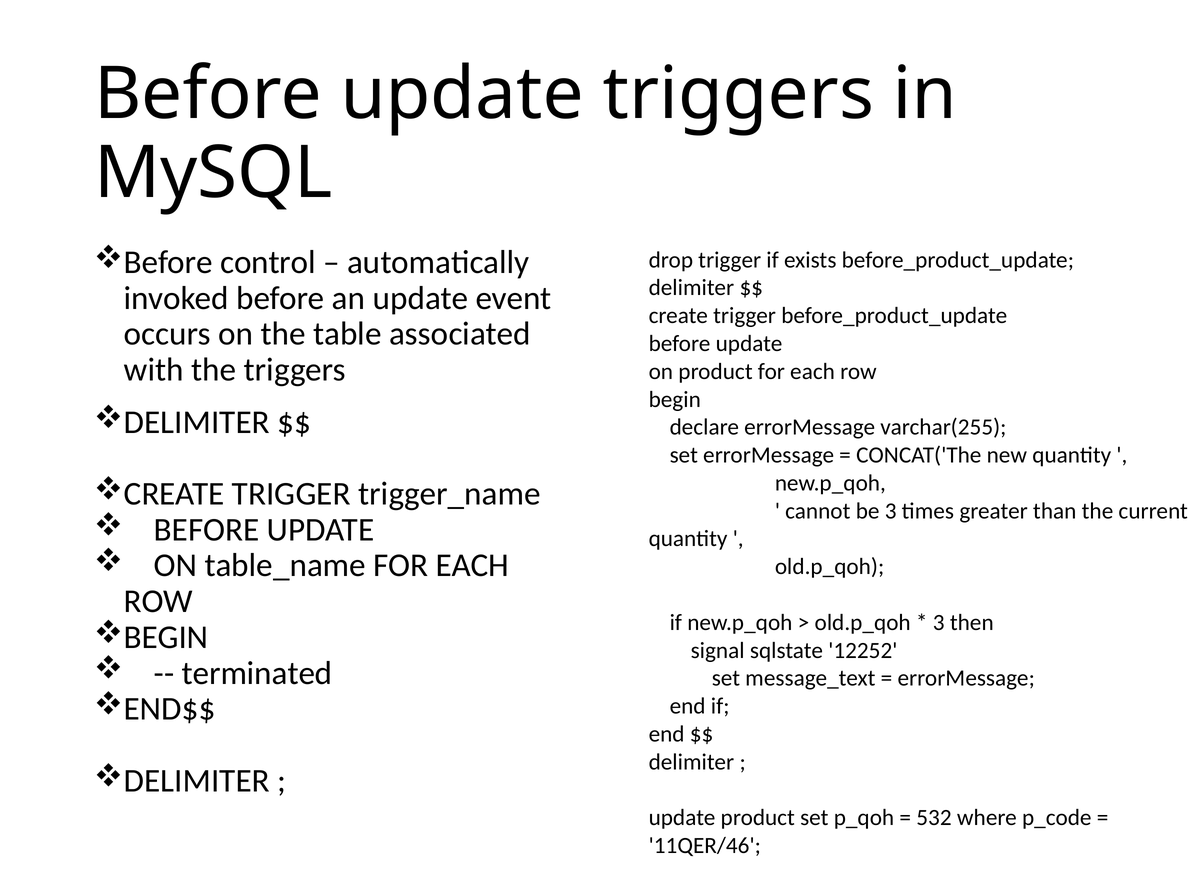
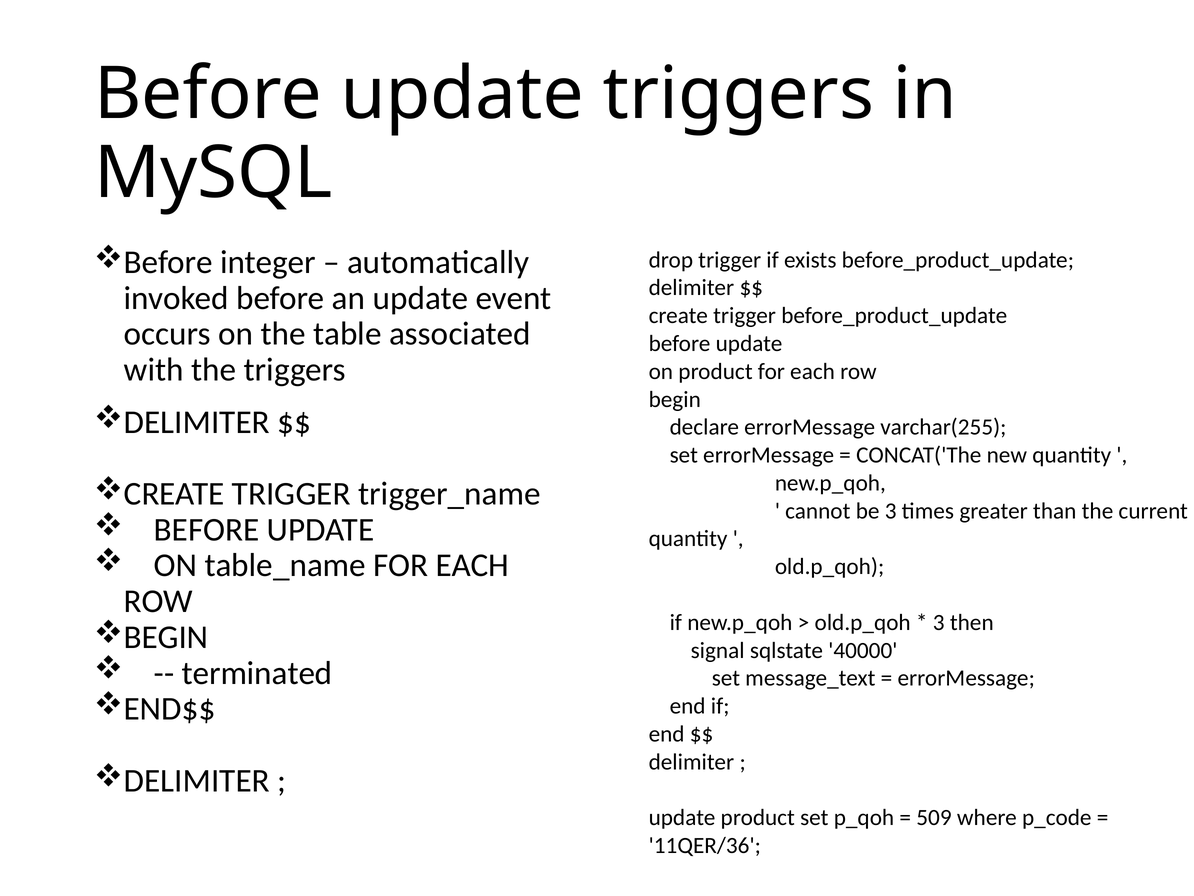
control: control -> integer (268, 262)
12252: 12252 -> 40000 (863, 650)
532: 532 -> 509 (934, 817)
11QER/46: 11QER/46 -> 11QER/36 (705, 845)
